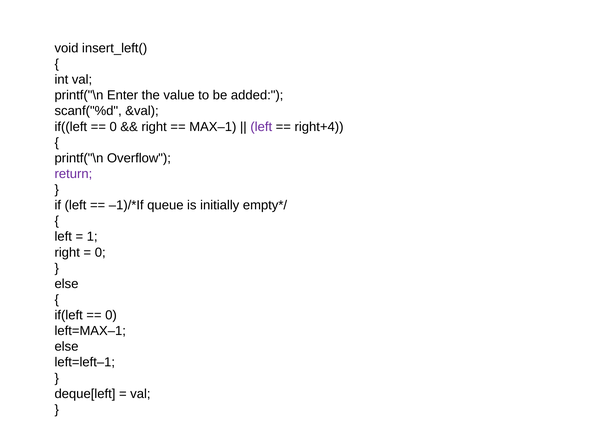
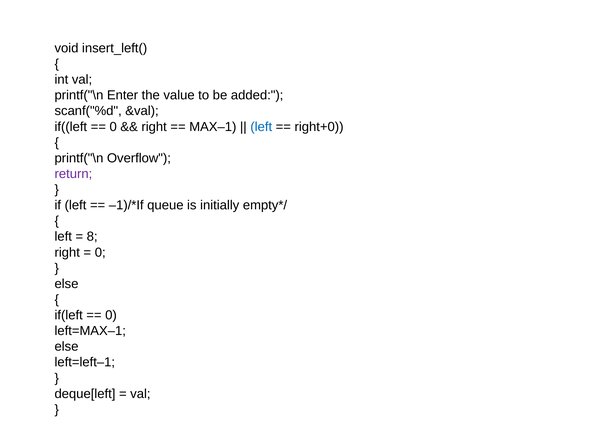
left colour: purple -> blue (261, 127)
right+4: right+4 -> right+0 (319, 127)
1: 1 -> 8 (92, 237)
